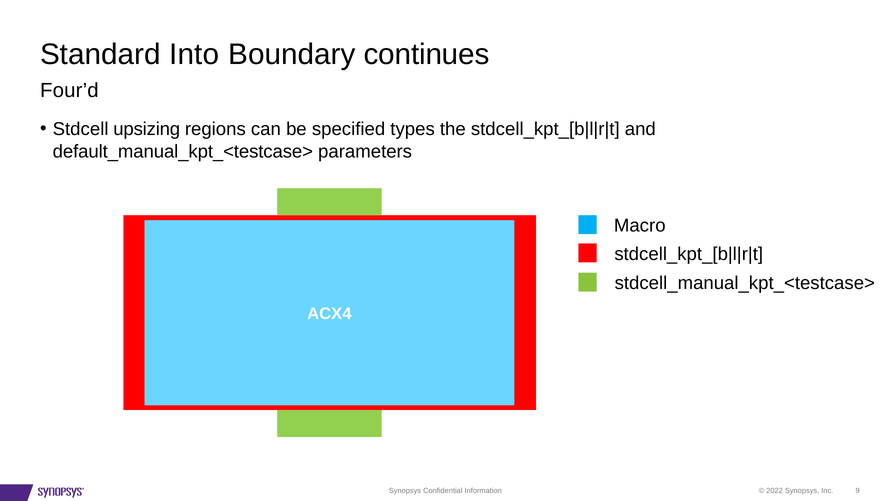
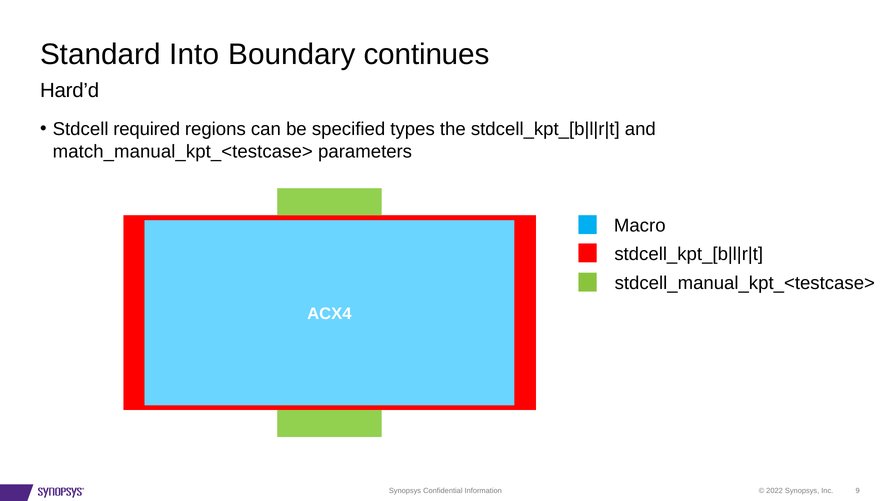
Four’d: Four’d -> Hard’d (70, 91)
upsizing: upsizing -> required (147, 129)
default_manual_kpt_<testcase>: default_manual_kpt_<testcase> -> match_manual_kpt_<testcase> (183, 152)
